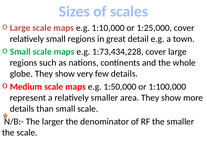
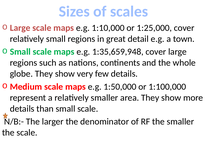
1:73,434,228: 1:73,434,228 -> 1:35,659,948 (118, 52)
